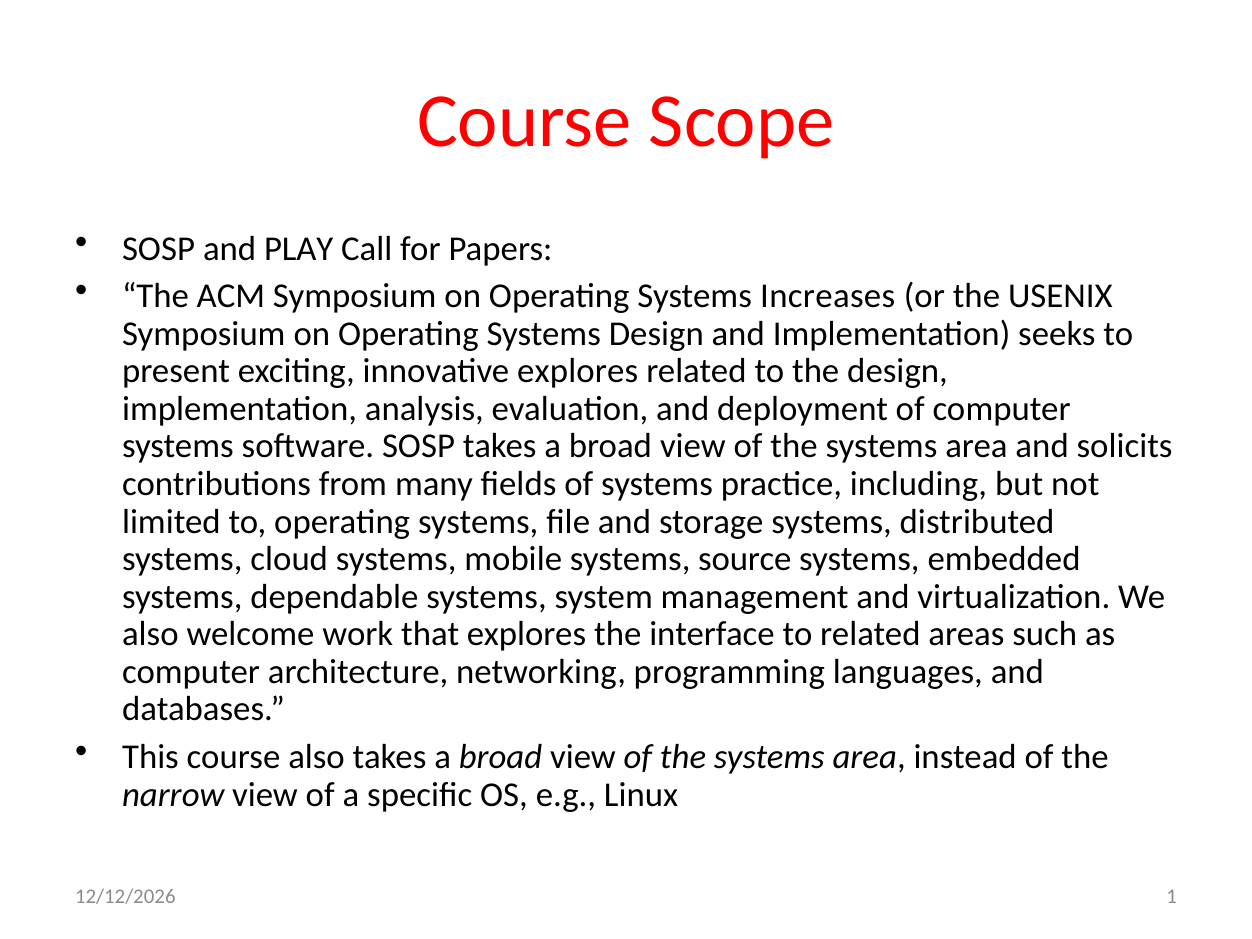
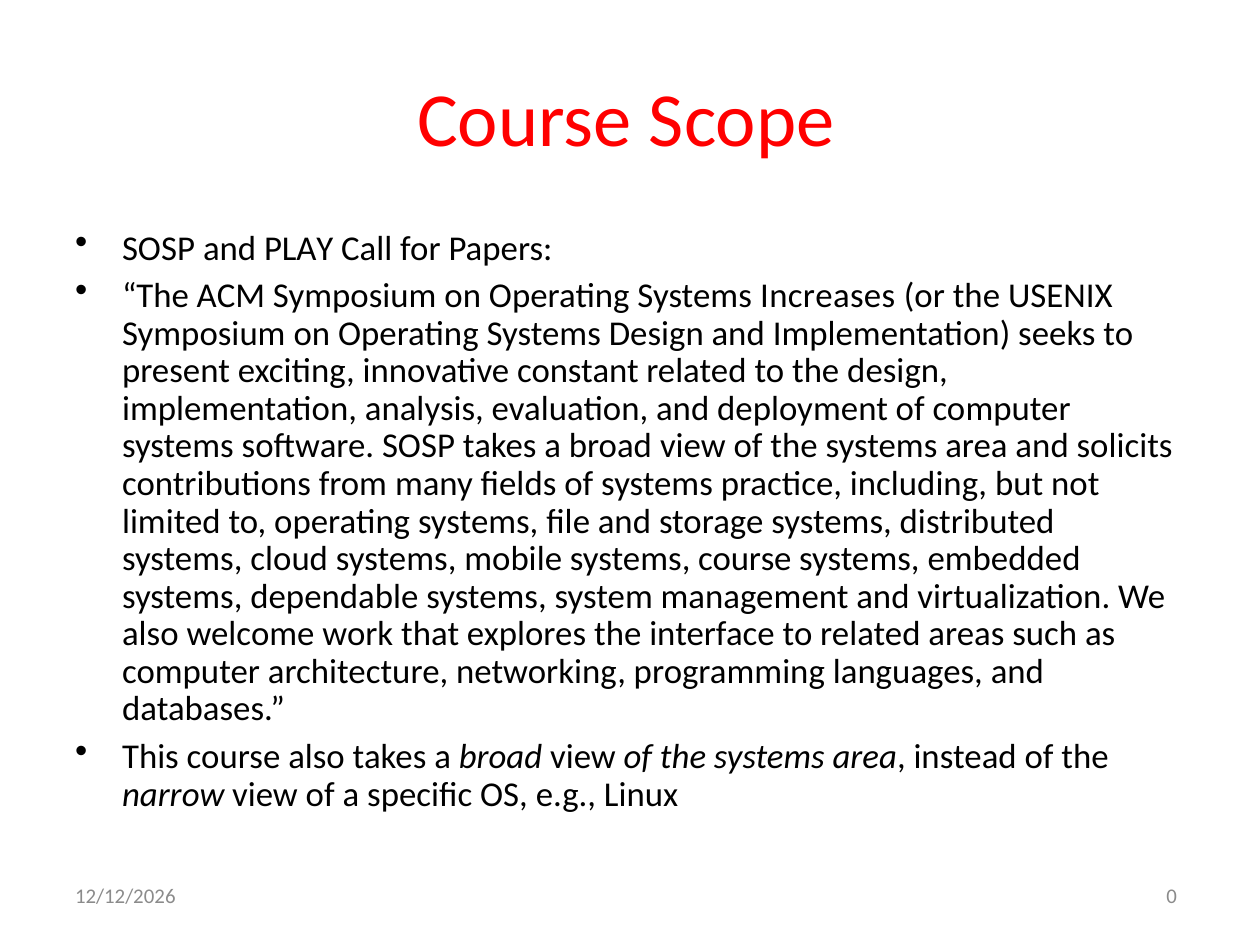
innovative explores: explores -> constant (578, 371)
systems source: source -> course (745, 559)
1: 1 -> 0 (1172, 897)
